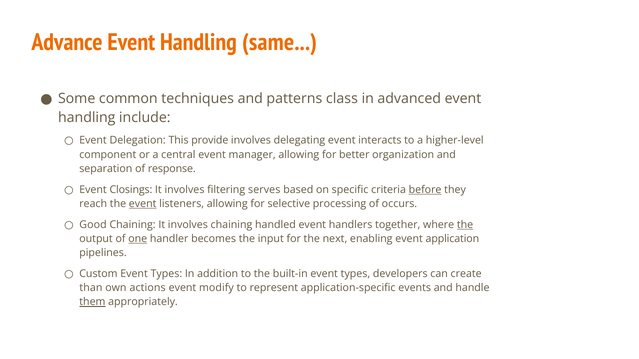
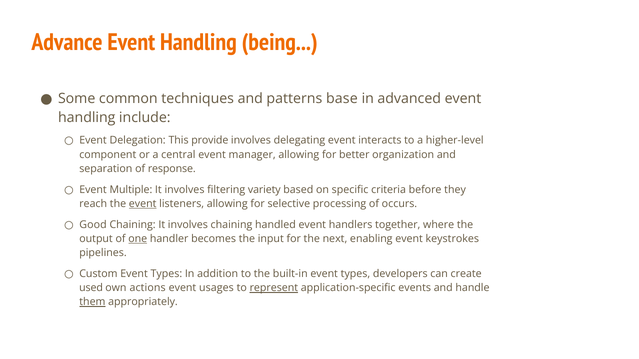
same: same -> being (280, 42)
class: class -> base (342, 99)
Closings: Closings -> Multiple (131, 190)
serves: serves -> variety (264, 190)
before underline: present -> none (425, 190)
the underline: present -> none (465, 225)
application: application -> keystrokes (452, 239)
than: than -> used (91, 288)
modify: modify -> usages (216, 288)
represent underline: none -> present (274, 288)
